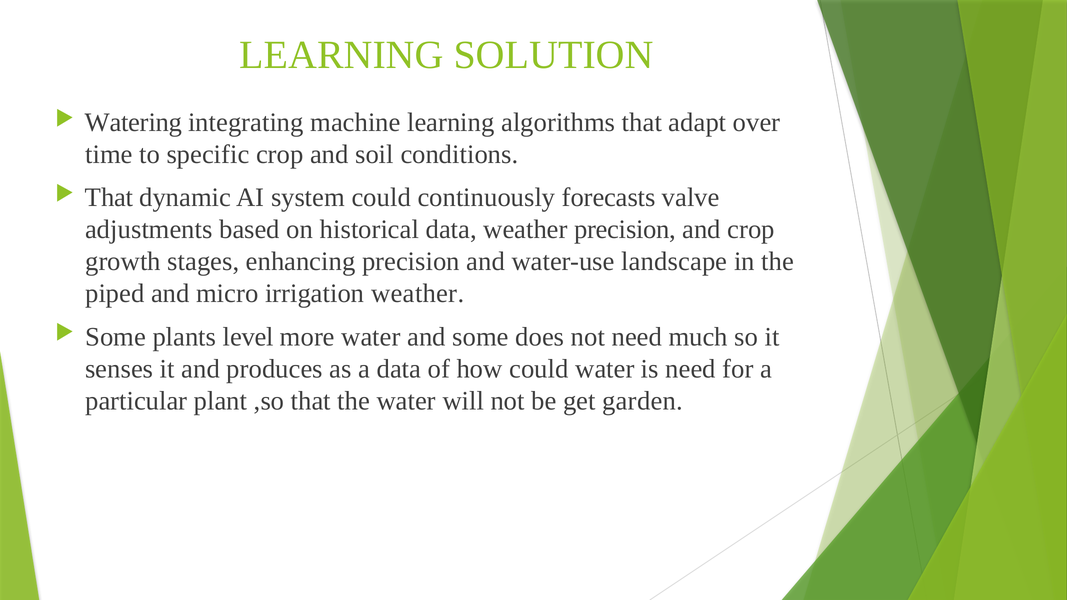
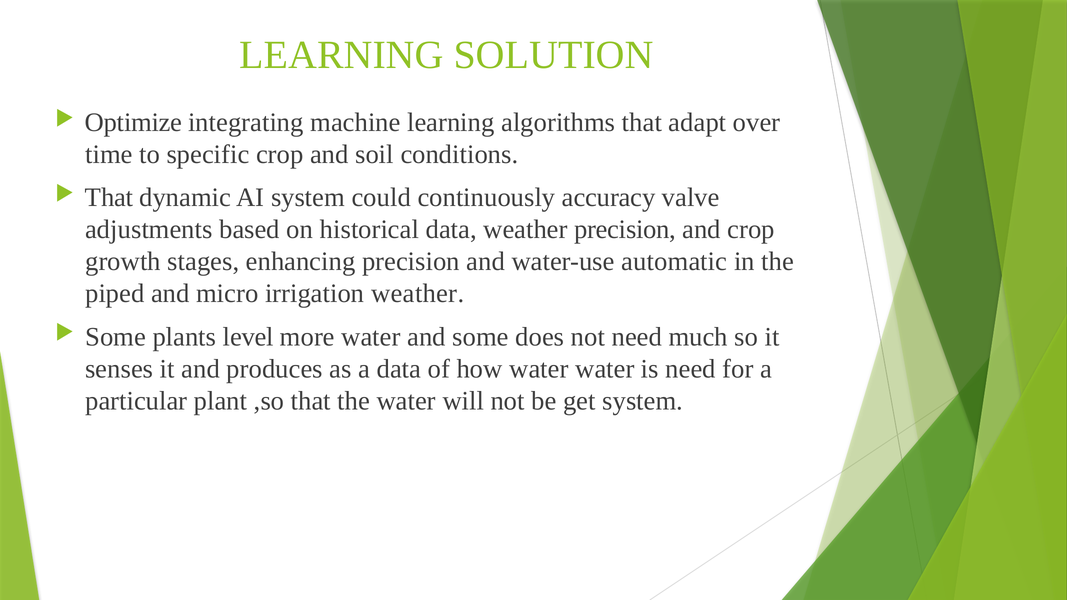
Watering: Watering -> Optimize (133, 123)
forecasts: forecasts -> accuracy (609, 198)
landscape: landscape -> automatic (674, 262)
how could: could -> water (539, 369)
get garden: garden -> system (643, 401)
